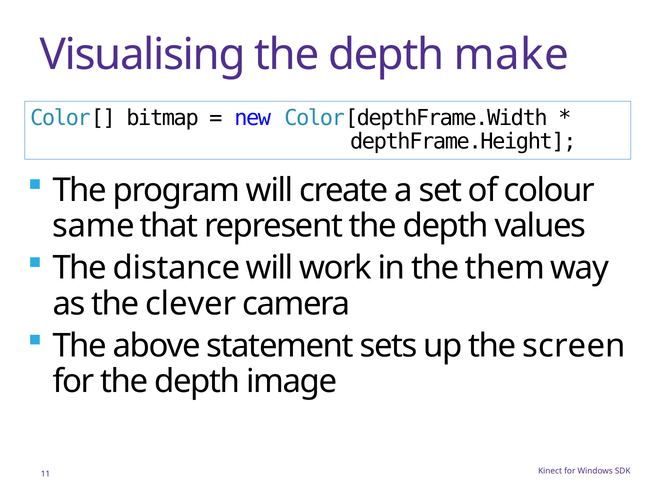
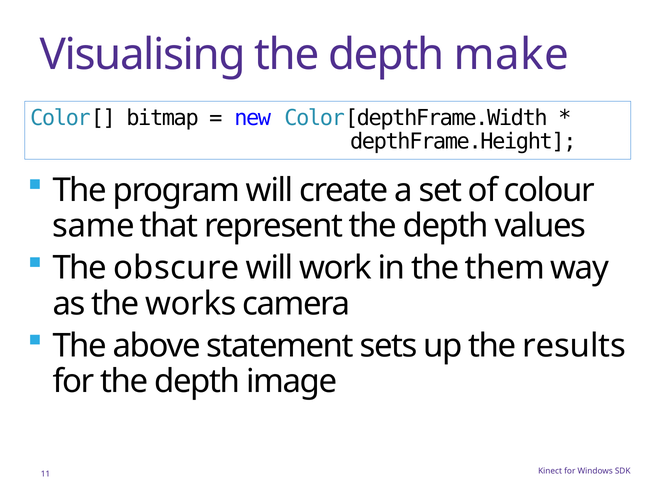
distance: distance -> obscure (176, 268)
clever: clever -> works (191, 304)
screen: screen -> results (574, 346)
